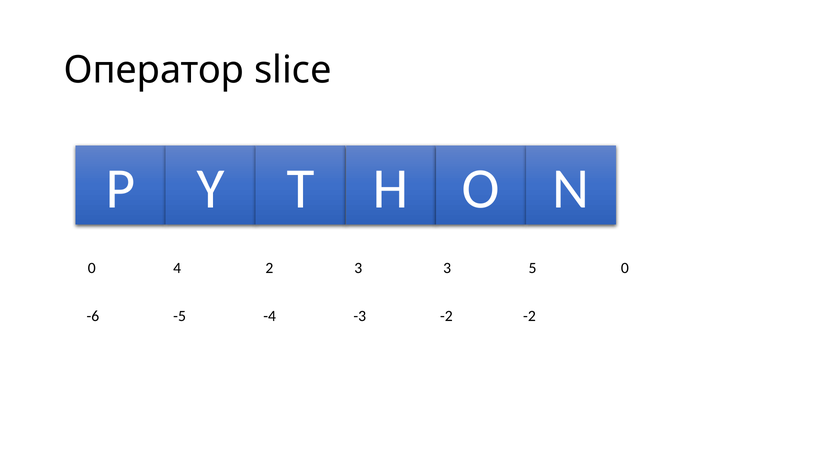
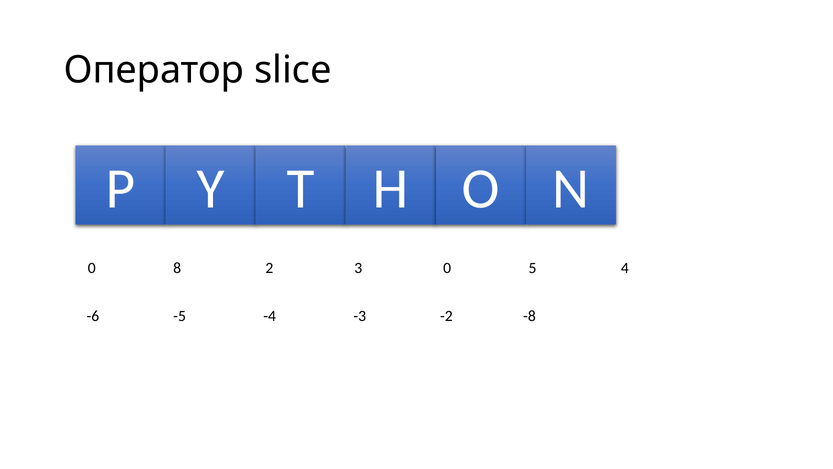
4: 4 -> 8 (177, 268)
3 3: 3 -> 0 (447, 268)
5 0: 0 -> 4 (625, 268)
-2 -2: -2 -> -8 (529, 316)
